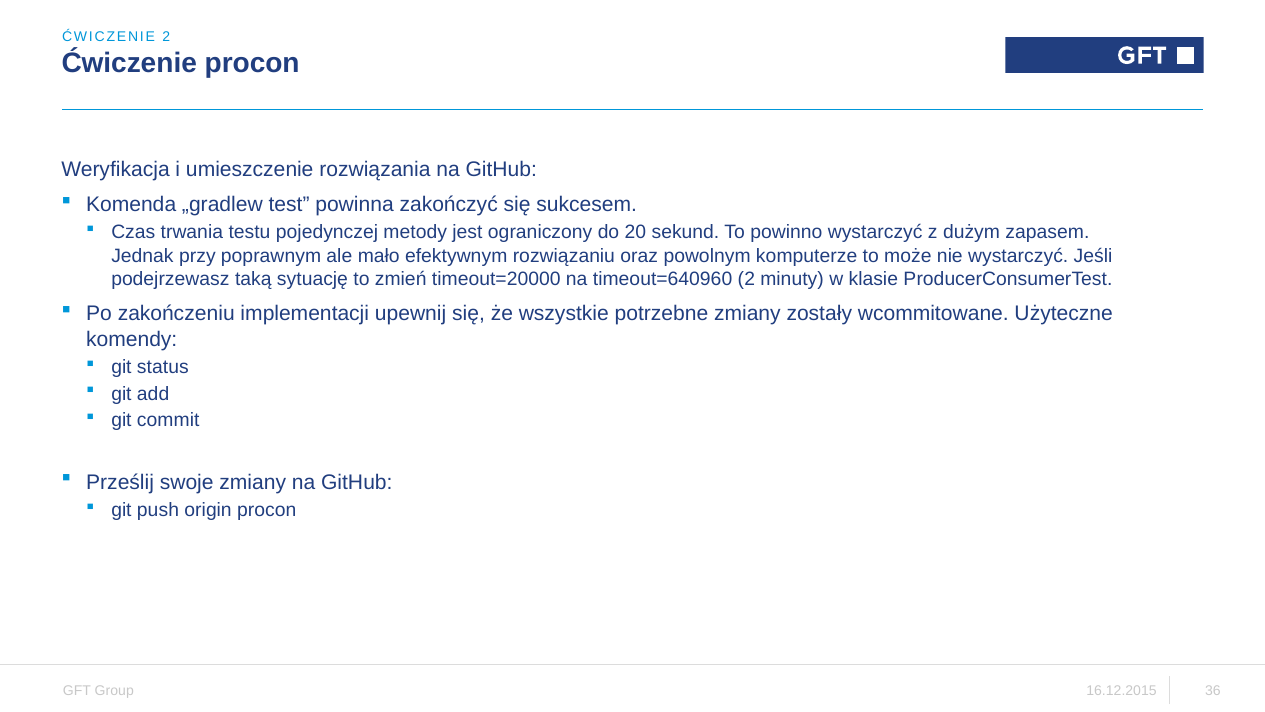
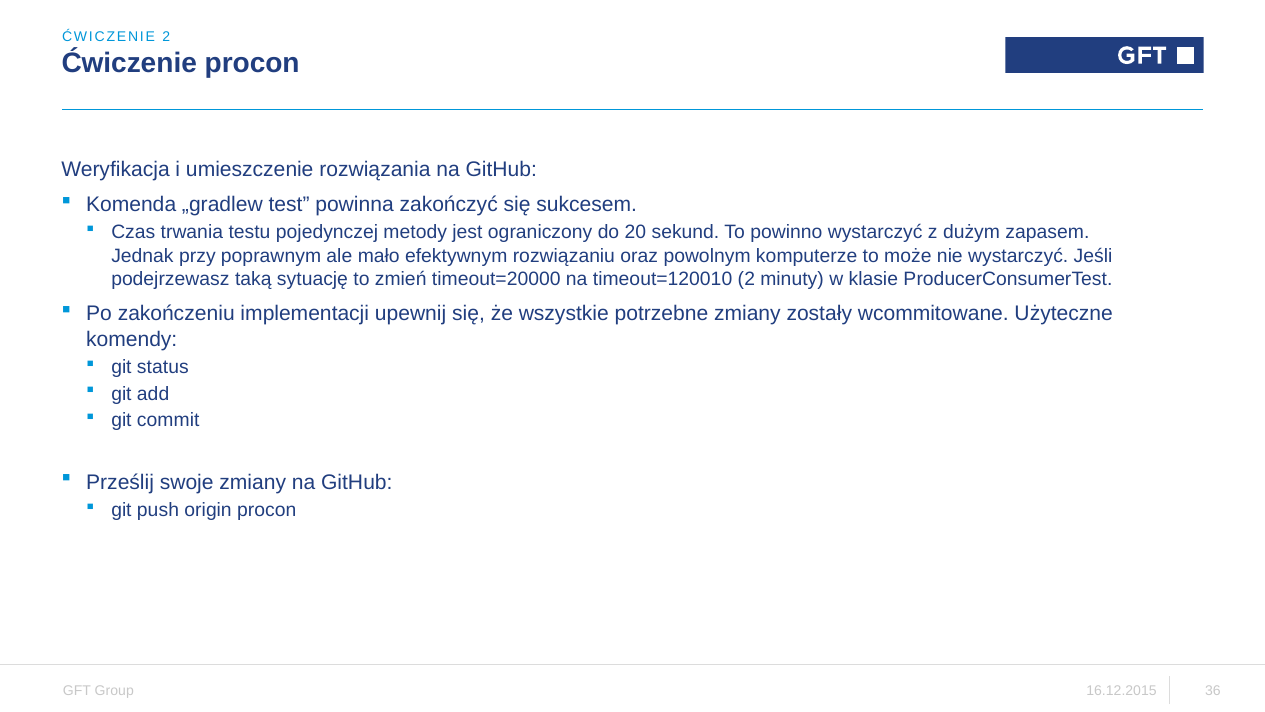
timeout=640960: timeout=640960 -> timeout=120010 (663, 279)
